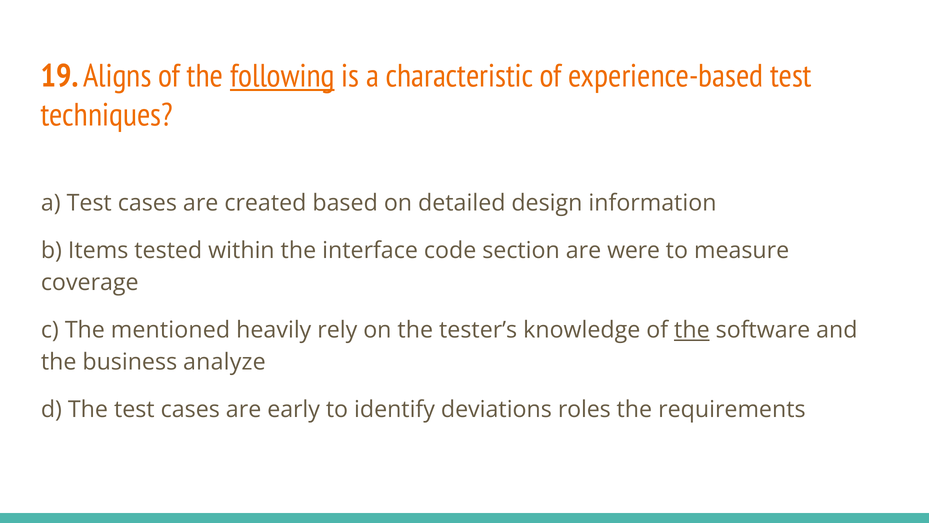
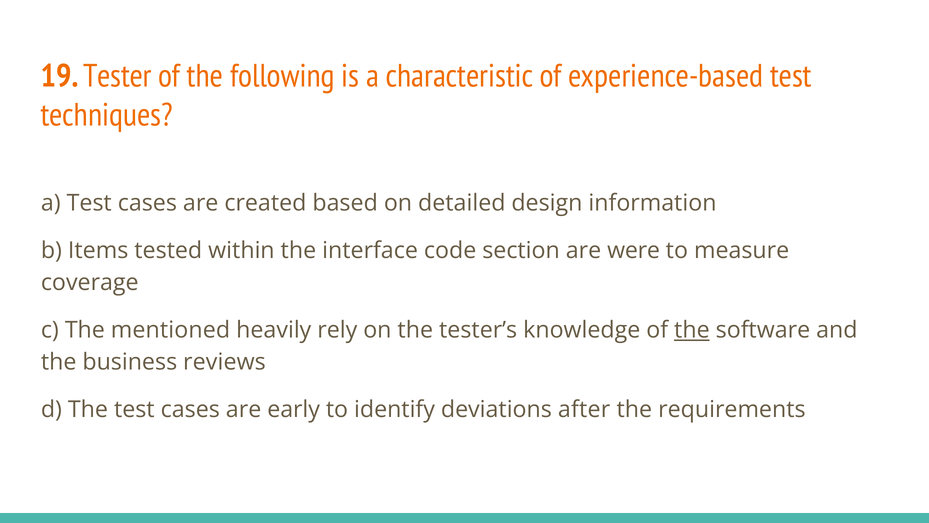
Aligns: Aligns -> Tester (117, 76)
following underline: present -> none (282, 76)
analyze: analyze -> reviews (224, 362)
roles: roles -> after (584, 409)
